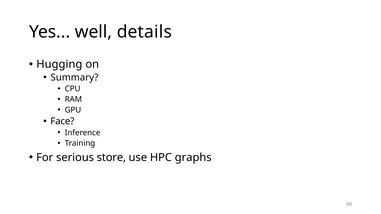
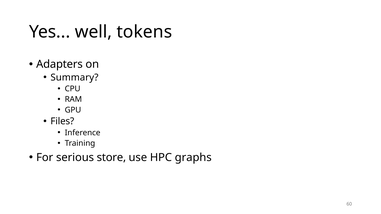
details: details -> tokens (144, 32)
Hugging: Hugging -> Adapters (59, 64)
Face: Face -> Files (62, 121)
